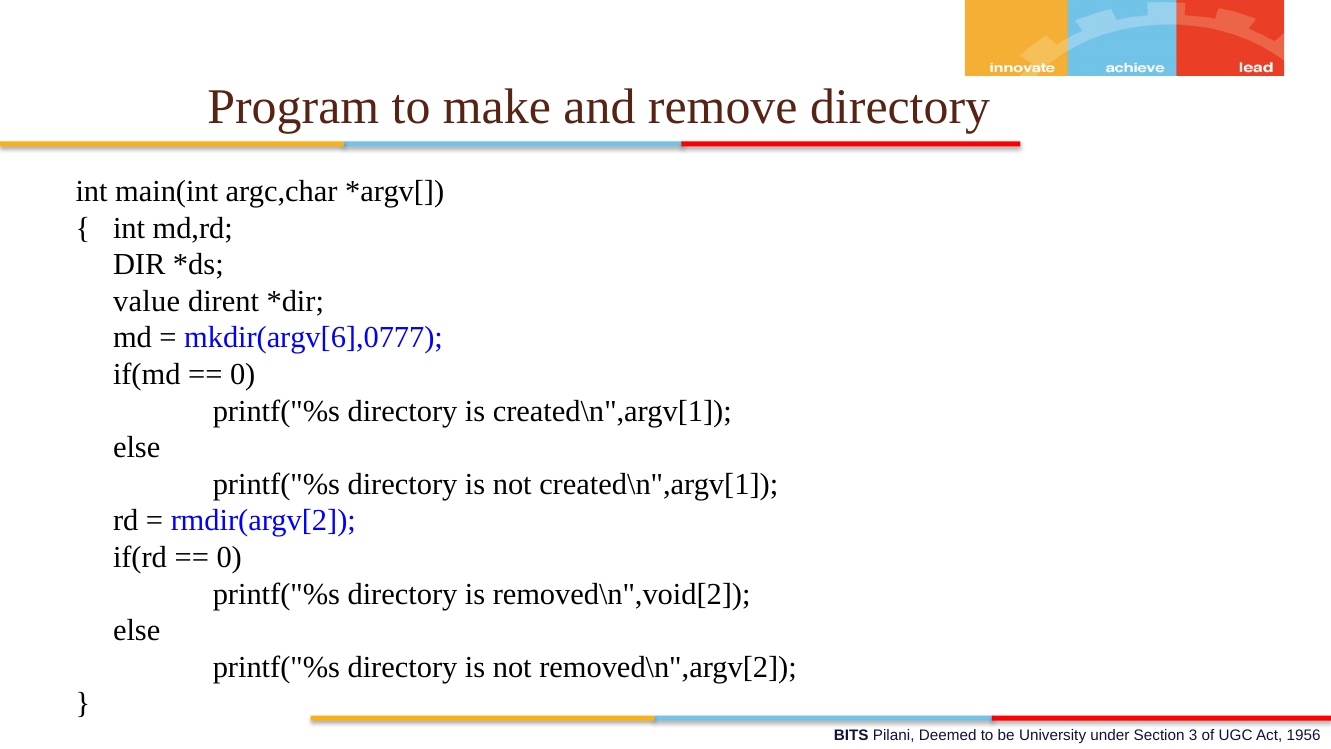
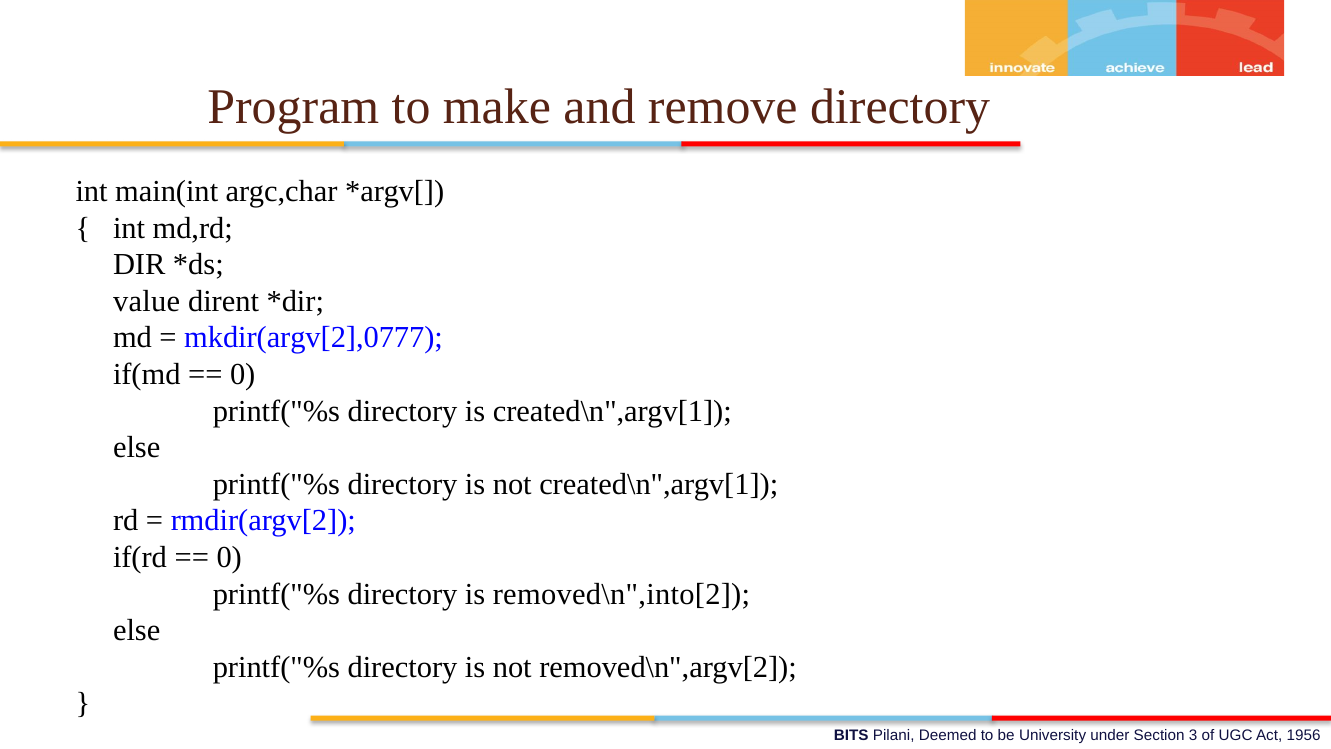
mkdir(argv[6],0777: mkdir(argv[6],0777 -> mkdir(argv[2],0777 (314, 338)
removed\n",void[2: removed\n",void[2 -> removed\n",into[2 (621, 594)
